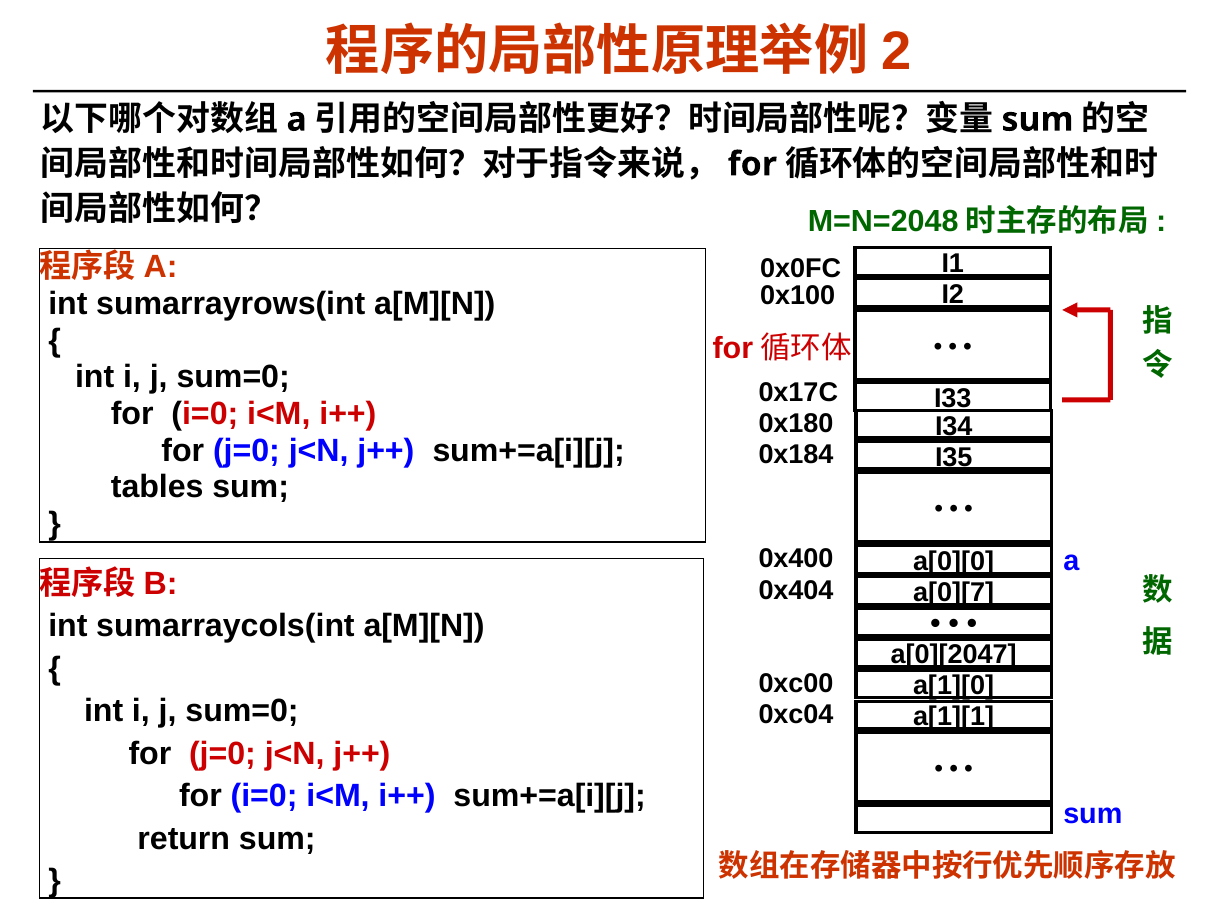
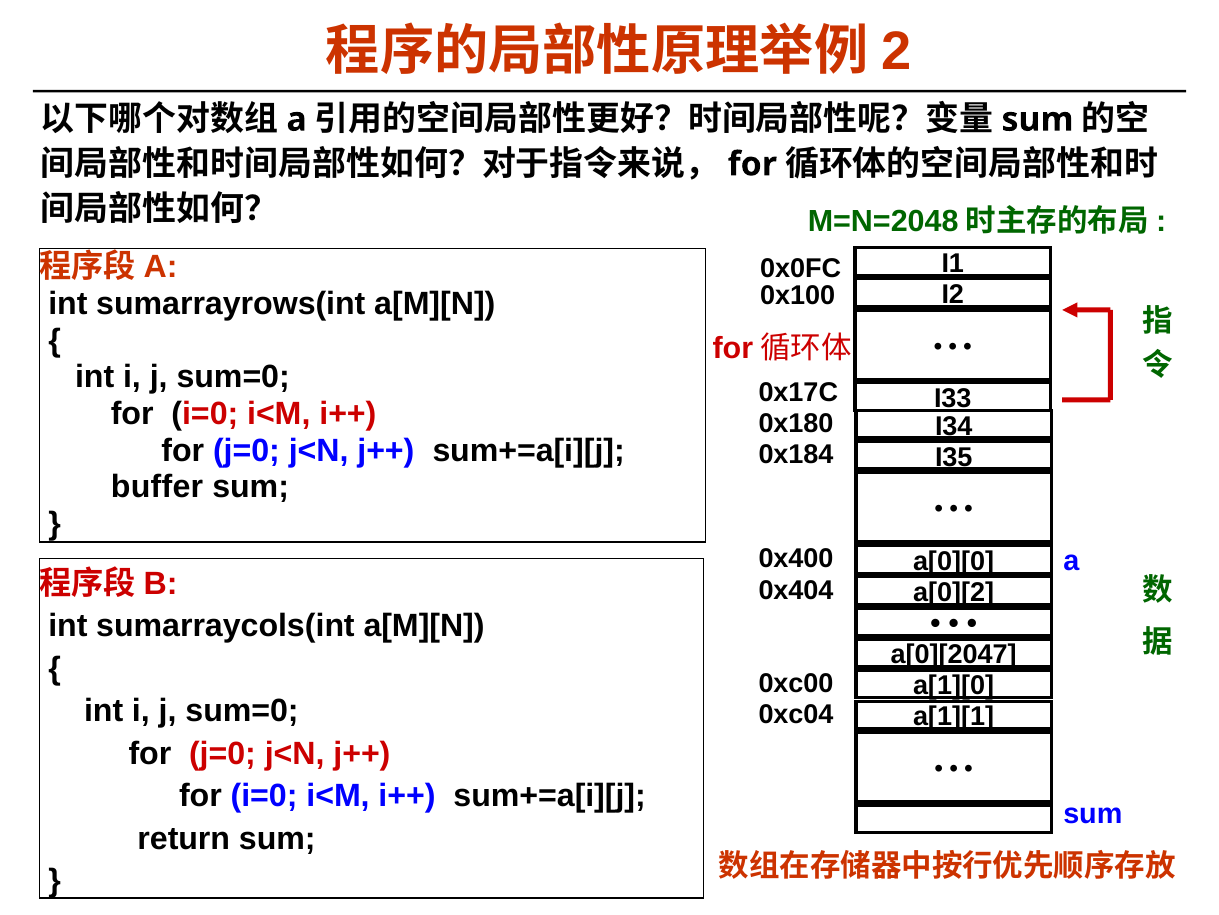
tables: tables -> buffer (157, 487)
a[0][7: a[0][7 -> a[0][2 (954, 592)
